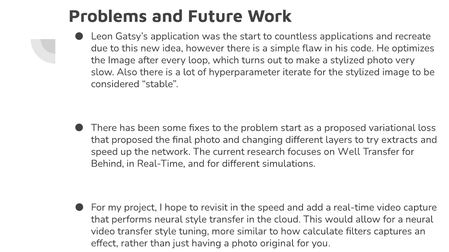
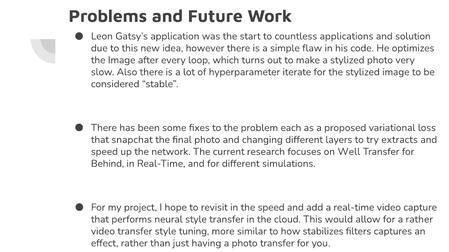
recreate: recreate -> solution (413, 36)
problem start: start -> each (291, 128)
that proposed: proposed -> snapchat (132, 140)
a neural: neural -> rather (419, 220)
calculate: calculate -> stabilizes (323, 232)
photo original: original -> transfer (277, 244)
